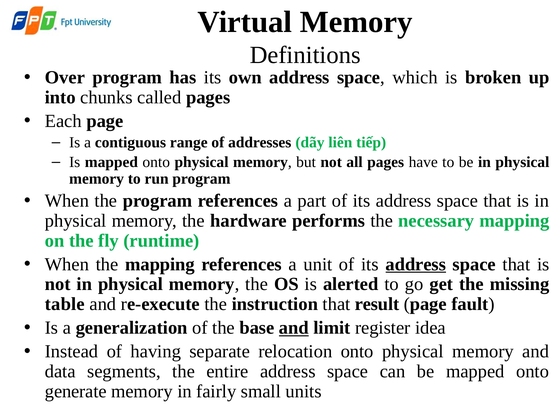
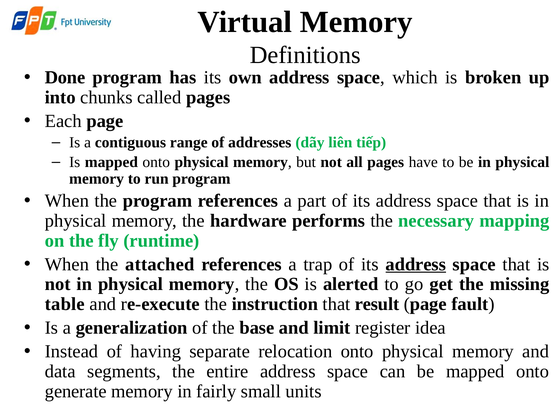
Over: Over -> Done (65, 77)
the mapping: mapping -> attached (160, 264)
unit: unit -> trap (318, 264)
and underline: present -> none (294, 328)
